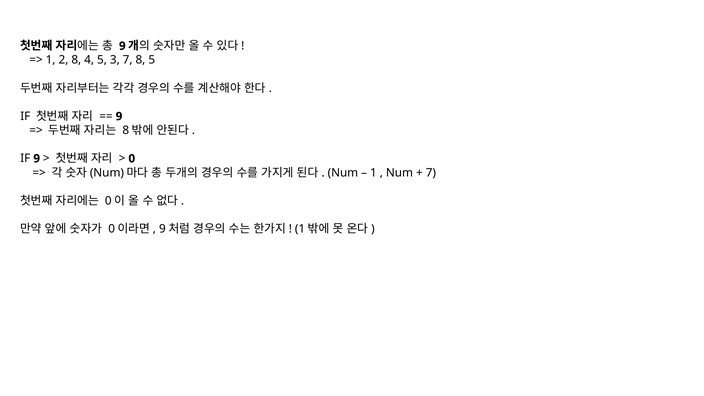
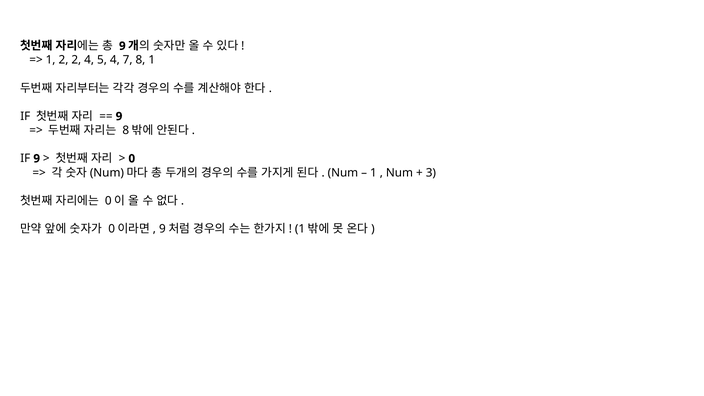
2 8: 8 -> 2 (76, 60)
5 3: 3 -> 4 (115, 60)
8 5: 5 -> 1 (152, 60)
7: 7 -> 3 (431, 173)
